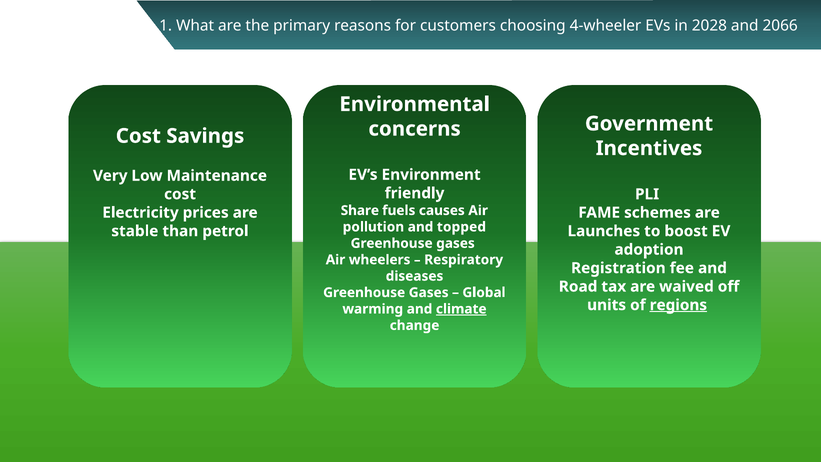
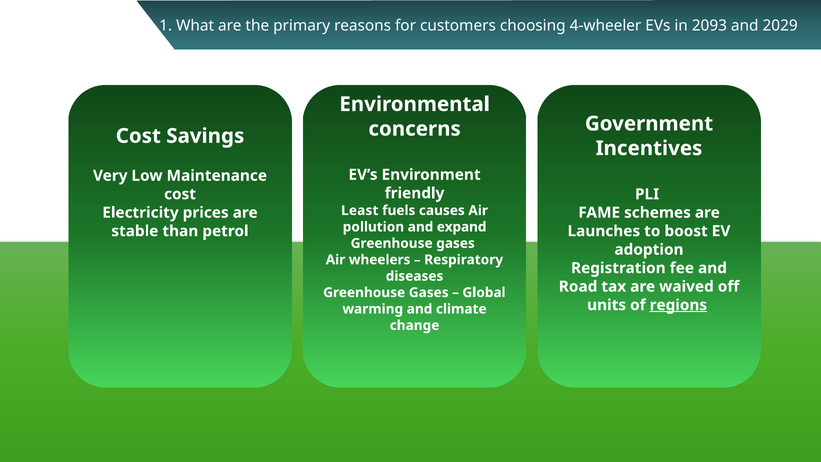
2028: 2028 -> 2093 (709, 26)
2066: 2066 -> 2029 (780, 26)
Share: Share -> Least (360, 210)
topped: topped -> expand (462, 227)
climate underline: present -> none (461, 309)
